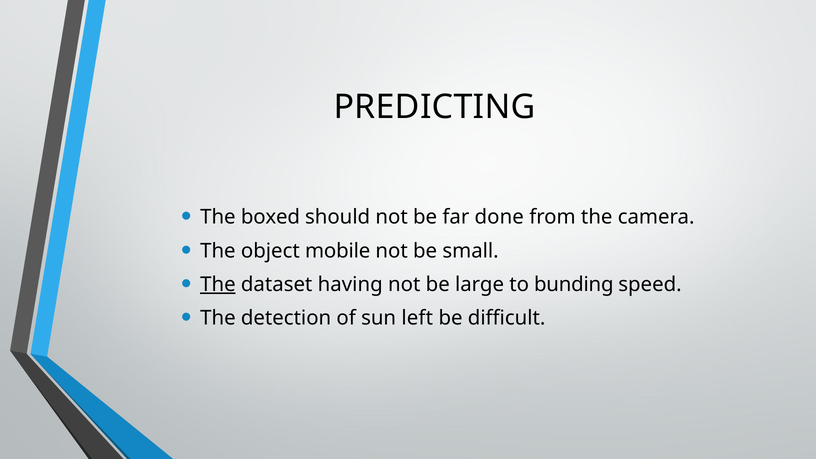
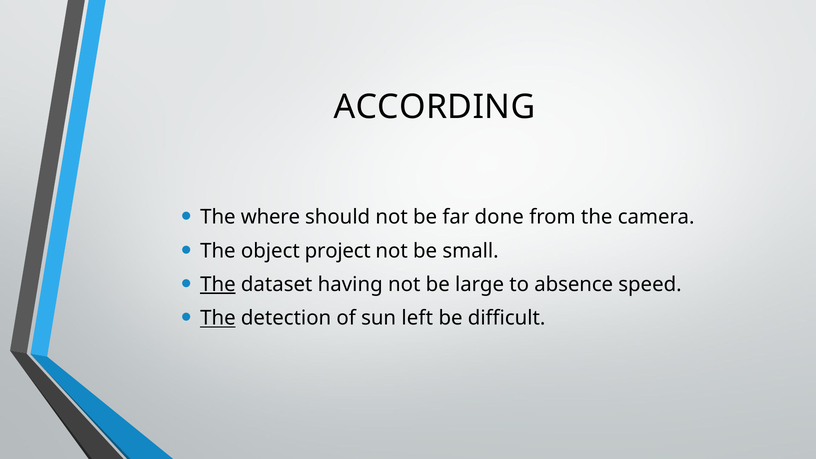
PREDICTING: PREDICTING -> ACCORDING (434, 107)
boxed: boxed -> where (270, 217)
mobile: mobile -> project (338, 251)
bunding: bunding -> absence (574, 284)
The underline: none -> present (218, 318)
